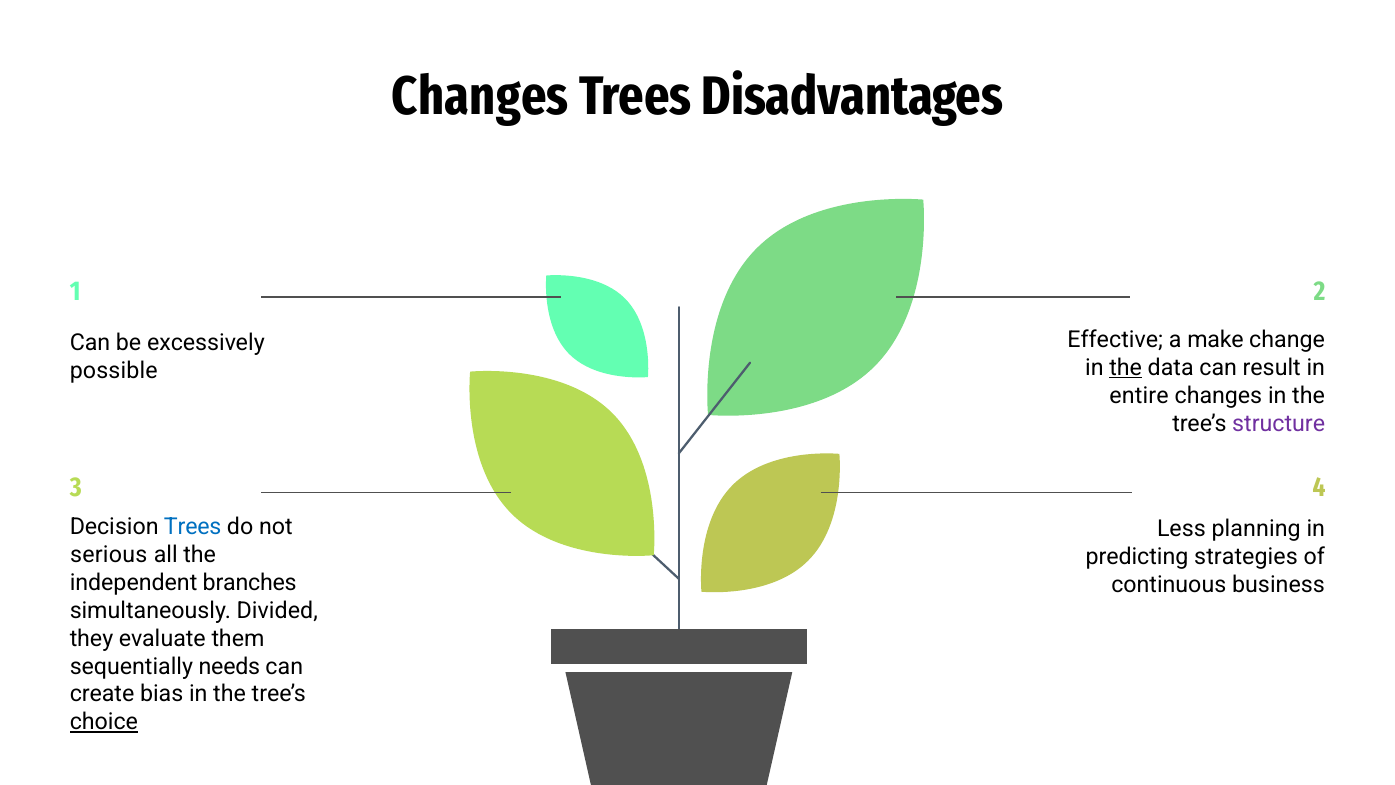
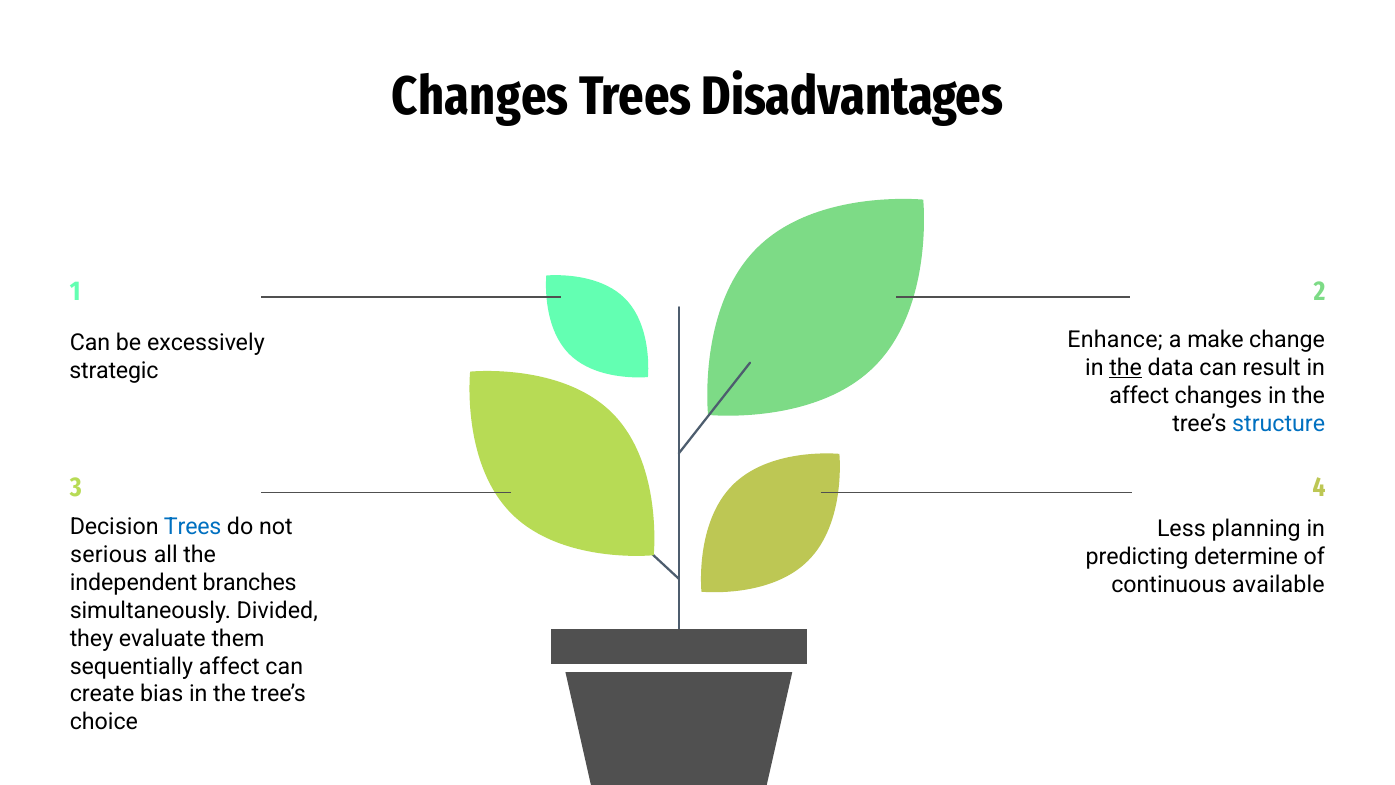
Effective: Effective -> Enhance (1115, 340)
possible: possible -> strategic (114, 371)
entire: entire -> affect (1139, 395)
structure colour: purple -> blue (1279, 423)
strategies: strategies -> determine (1246, 557)
business: business -> available (1278, 585)
sequentially needs: needs -> affect (229, 666)
choice underline: present -> none (104, 722)
